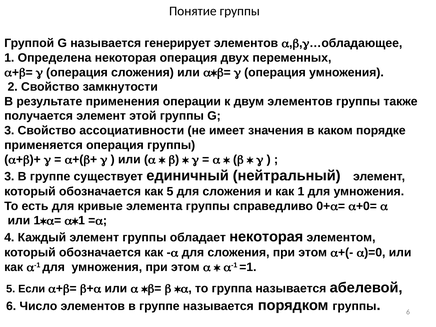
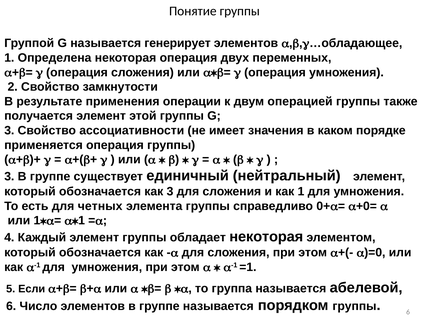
двум элементов: элементов -> операцией (300, 101)
как 5: 5 -> 3 (170, 192)
кривые: кривые -> четных (100, 206)
